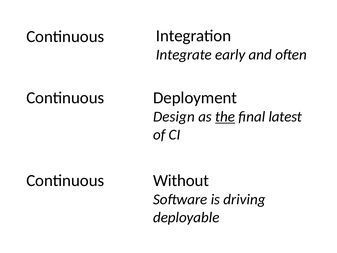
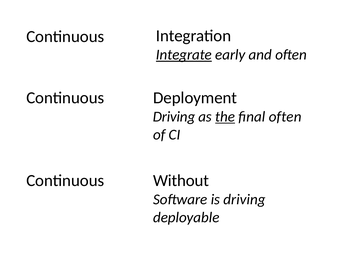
Integrate underline: none -> present (184, 55)
Design: Design -> Driving (174, 117)
final latest: latest -> often (285, 117)
